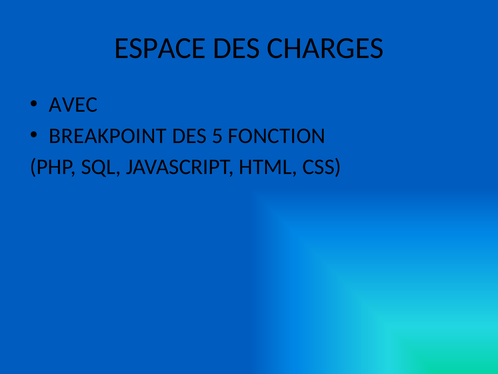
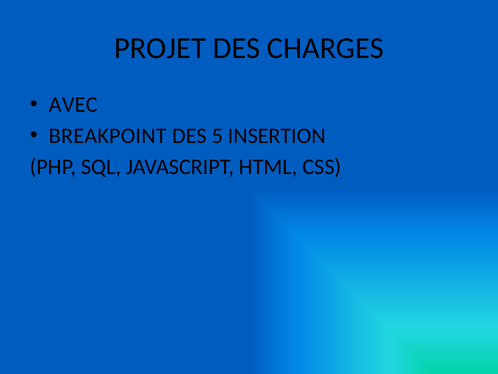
ESPACE: ESPACE -> PROJET (160, 48)
FONCTION: FONCTION -> INSERTION (277, 136)
